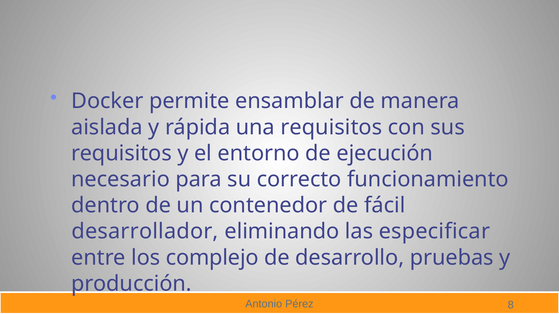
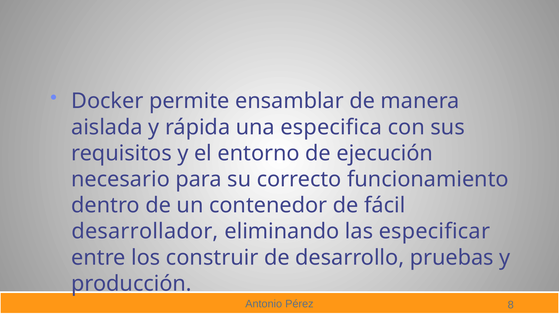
una requisitos: requisitos -> especifica (331, 127)
complejo: complejo -> construir (212, 258)
